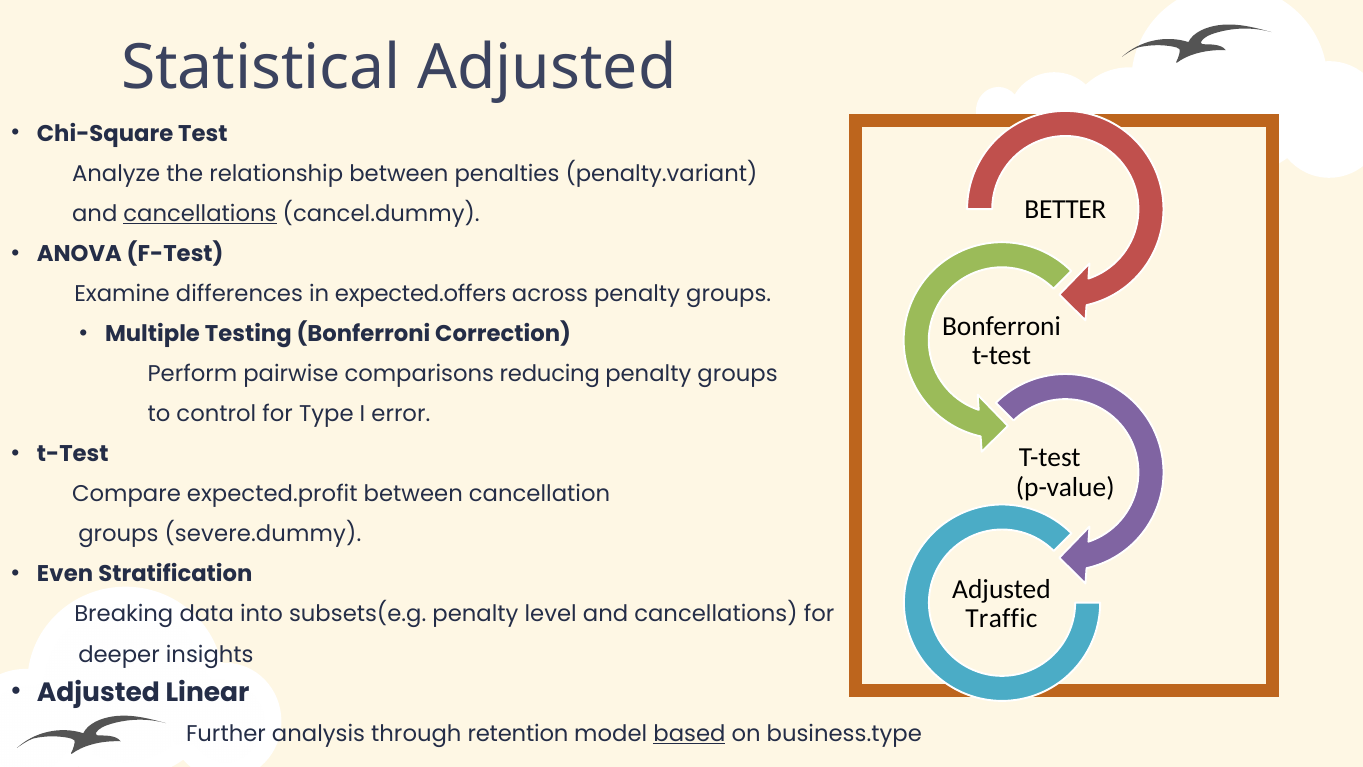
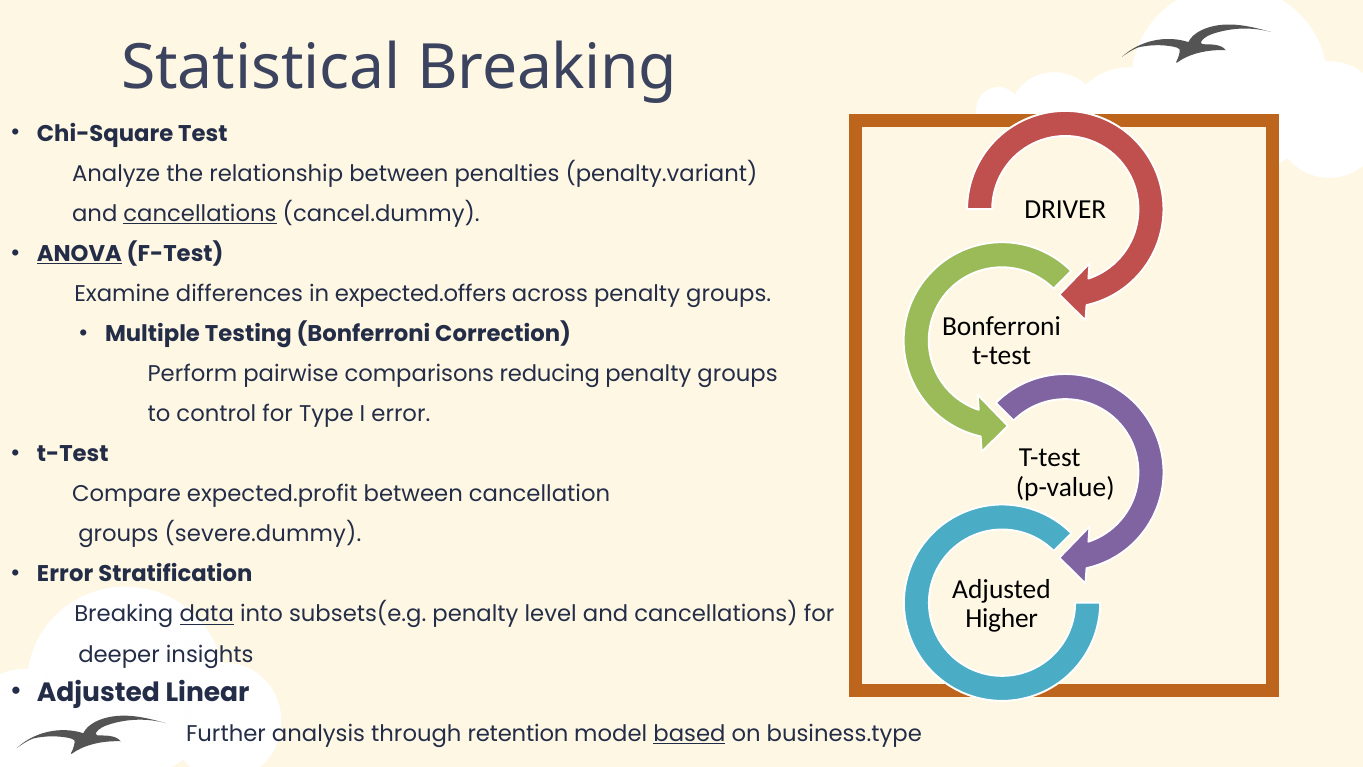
Statistical Adjusted: Adjusted -> Breaking (547, 68)
BETTER: BETTER -> DRIVER (1065, 209)
ANOVA underline: none -> present (79, 254)
Even: Even -> Error (65, 574)
Traffic: Traffic -> Higher (1002, 619)
data underline: none -> present (207, 614)
